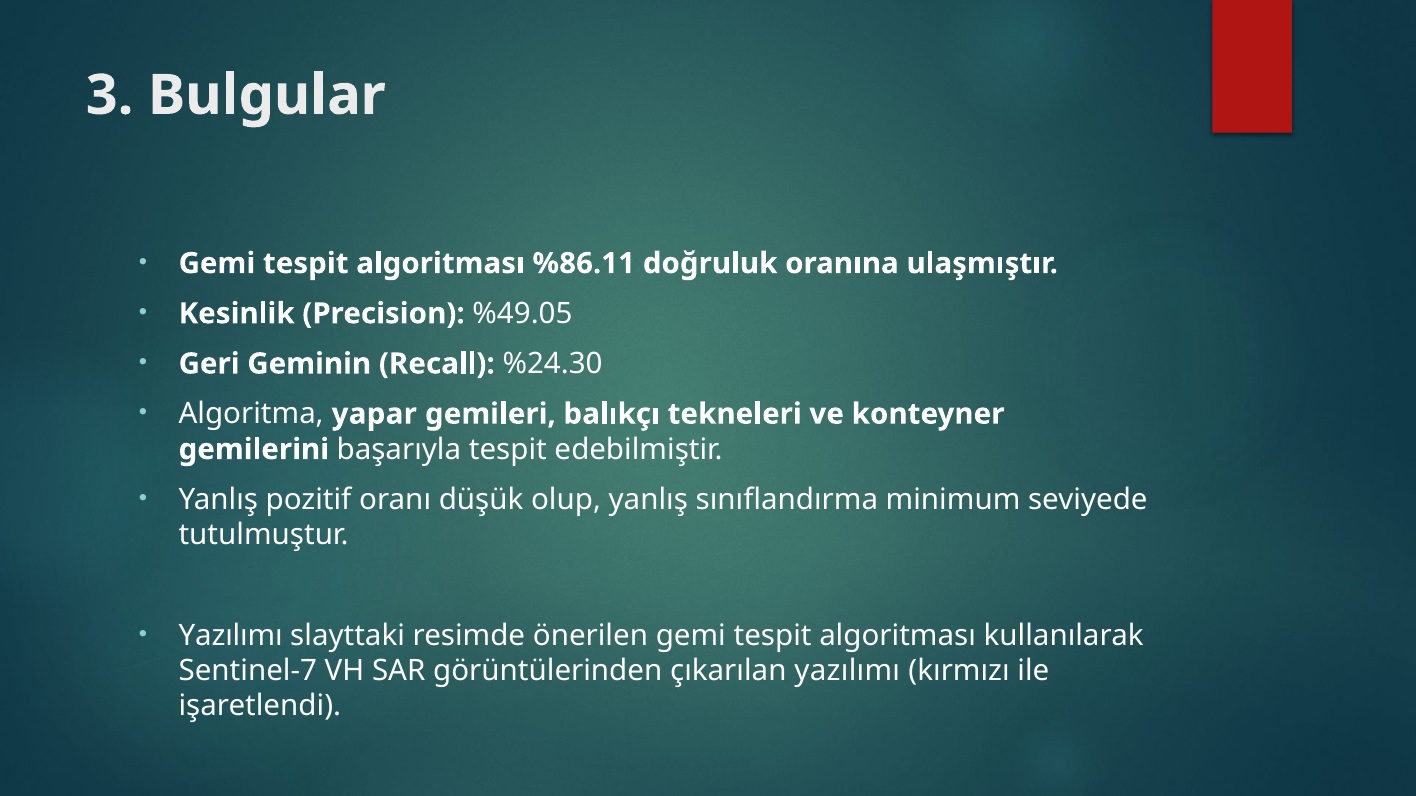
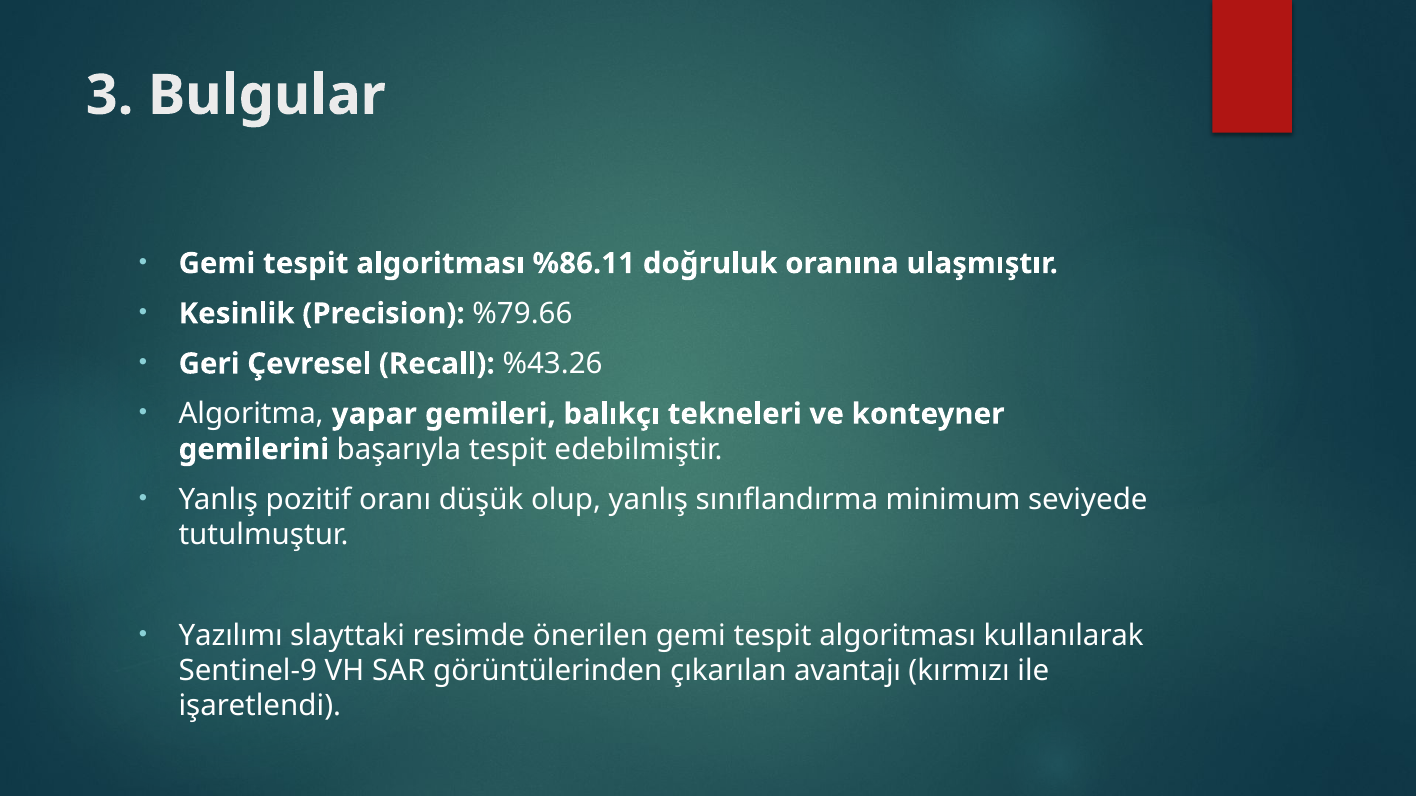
%49.05: %49.05 -> %79.66 (522, 314)
Geminin: Geminin -> Çevresel (309, 364)
%24.30: %24.30 -> %43.26 (553, 364)
Sentinel-7: Sentinel-7 -> Sentinel-9 (248, 671)
çıkarılan yazılımı: yazılımı -> avantajı (848, 671)
